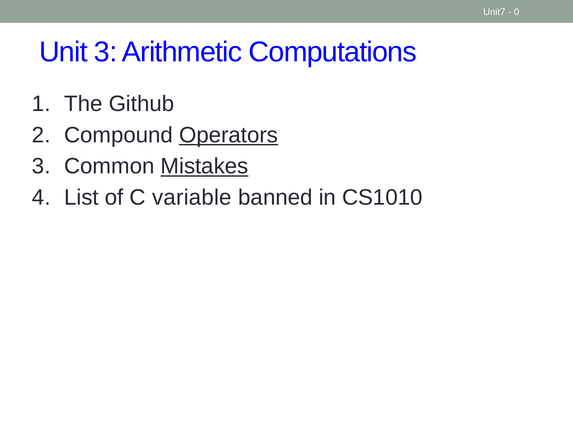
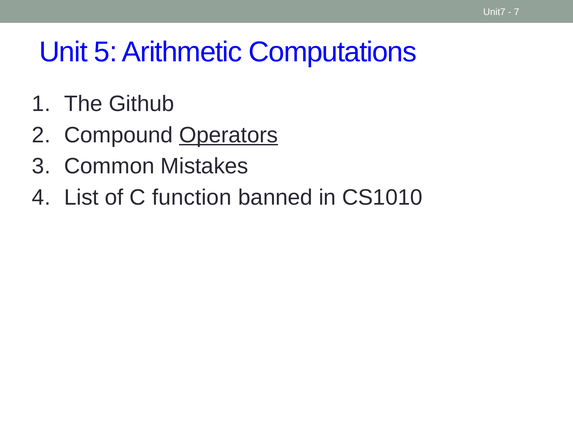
0: 0 -> 7 (517, 12)
Unit 3: 3 -> 5 (106, 52)
Mistakes underline: present -> none (204, 166)
variable: variable -> function (192, 197)
